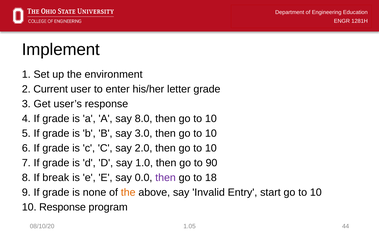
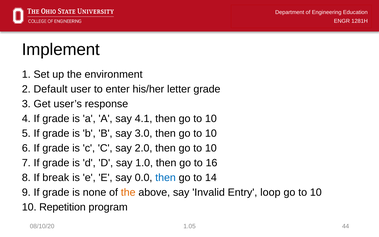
Current: Current -> Default (51, 89)
8.0: 8.0 -> 4.1 (144, 119)
90: 90 -> 16 (211, 163)
then colour: purple -> blue (166, 178)
18: 18 -> 14 (211, 178)
start: start -> loop (270, 192)
10 Response: Response -> Repetition (62, 207)
